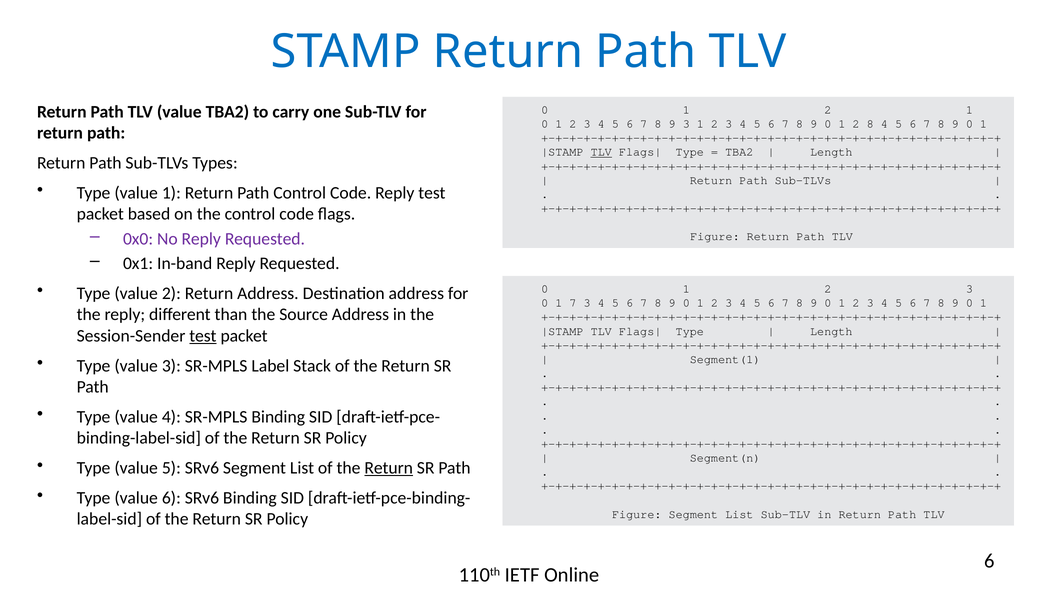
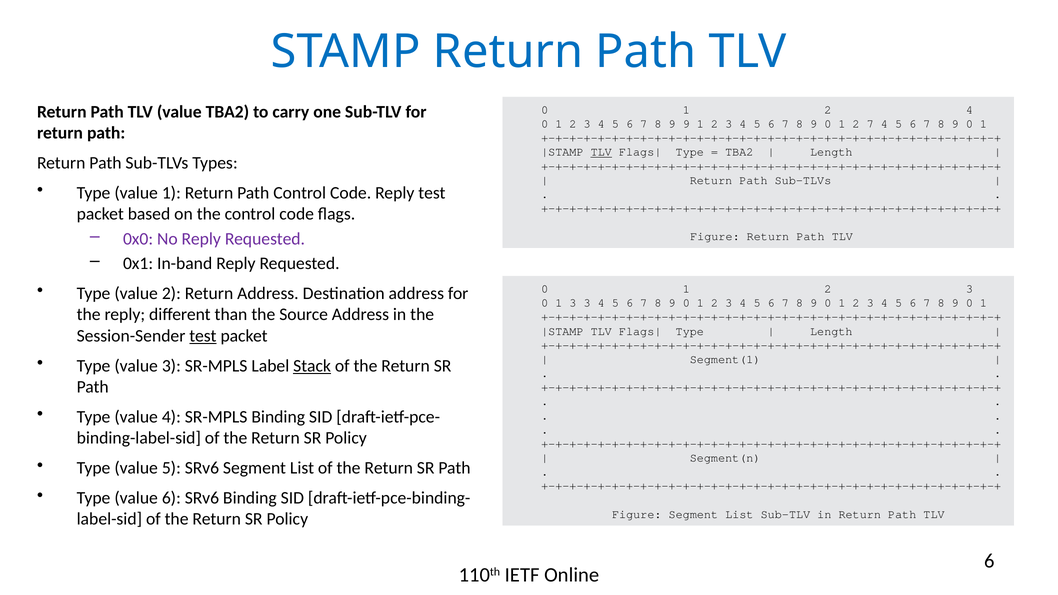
2 1: 1 -> 4 (969, 110)
9 3: 3 -> 9 (686, 124)
2 8: 8 -> 7 (870, 124)
1 7: 7 -> 3 (573, 303)
Stack underline: none -> present (312, 366)
Return underline: present -> none (389, 468)
